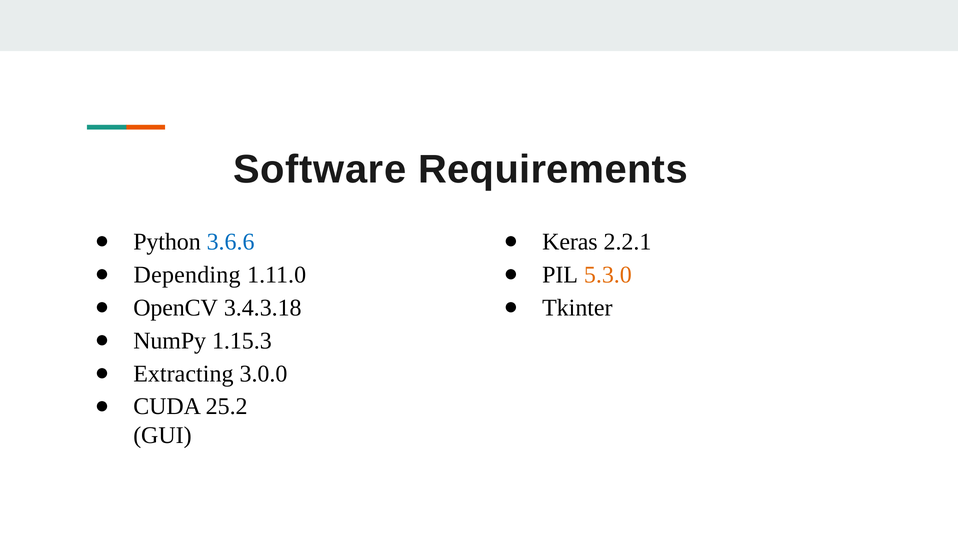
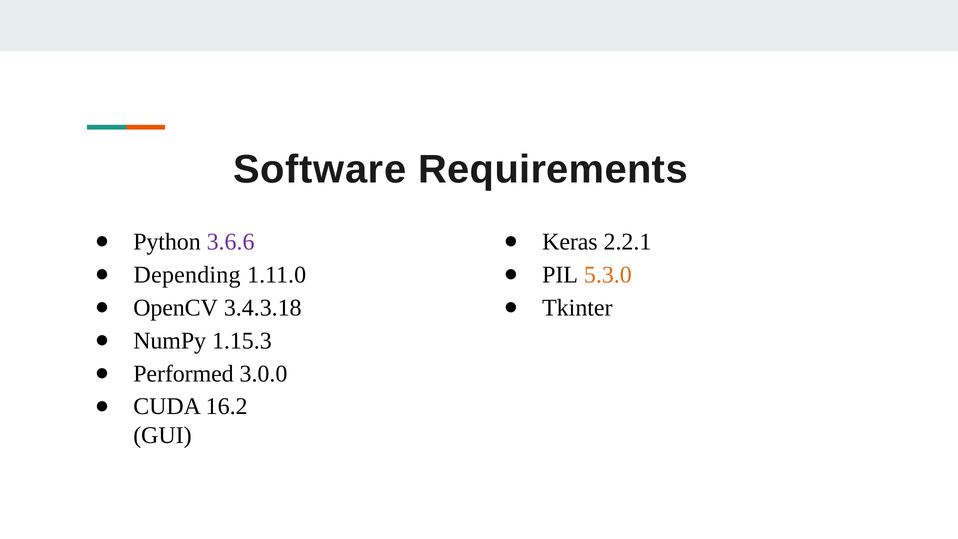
3.6.6 colour: blue -> purple (231, 242)
Extracting: Extracting -> Performed (183, 374)
25.2: 25.2 -> 16.2 (227, 406)
